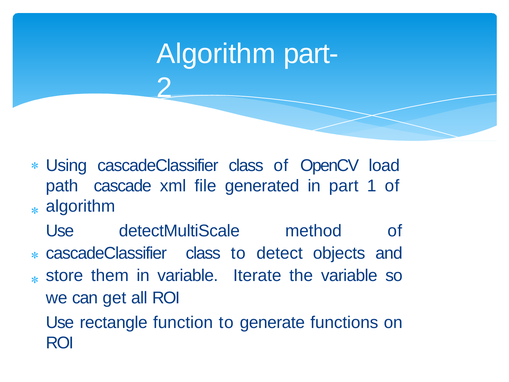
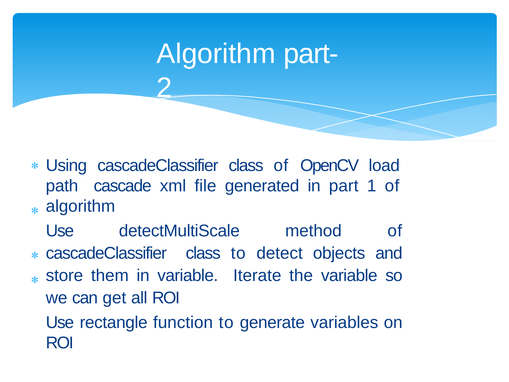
functions: functions -> variables (344, 322)
